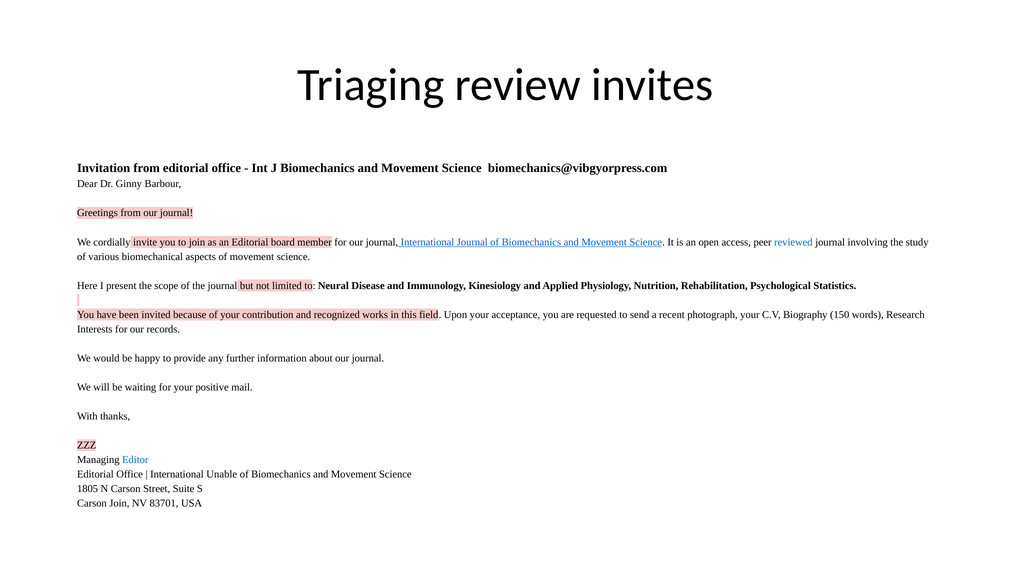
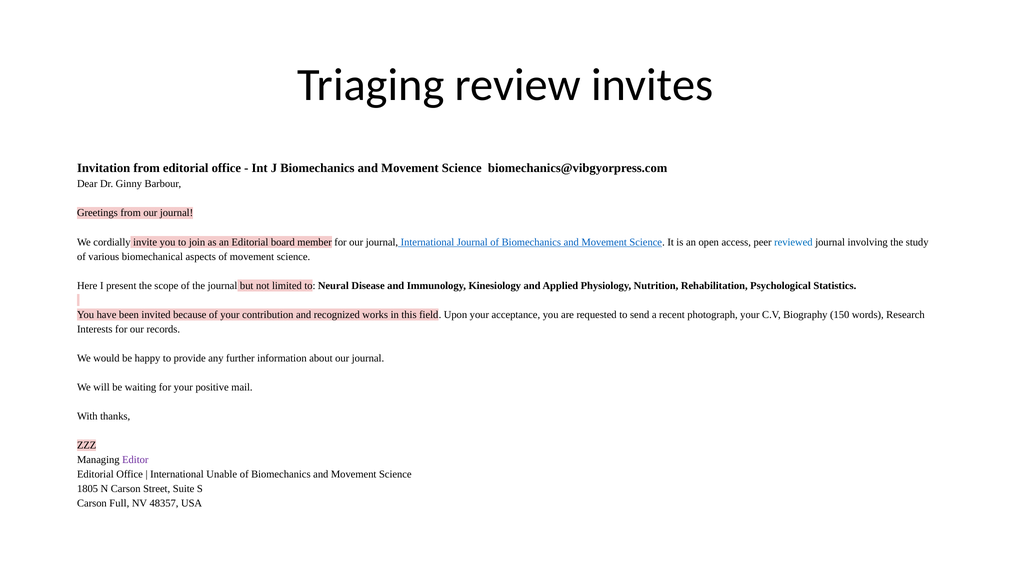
Editor colour: blue -> purple (135, 460)
Carson Join: Join -> Full (119, 504)
83701: 83701 -> 48357 (164, 504)
